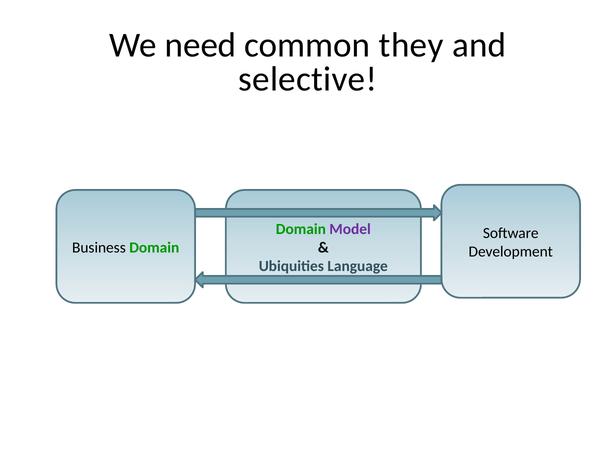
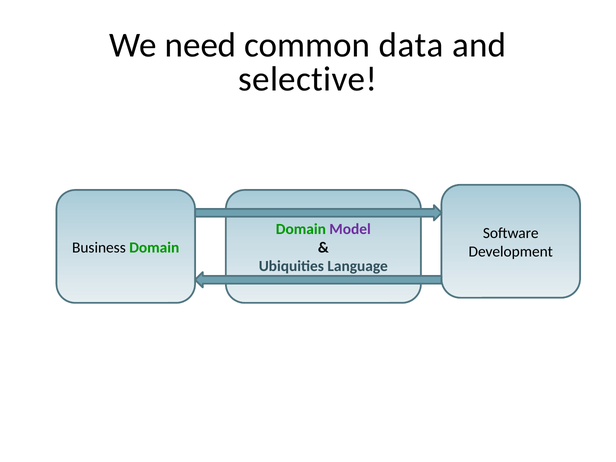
they: they -> data (411, 45)
